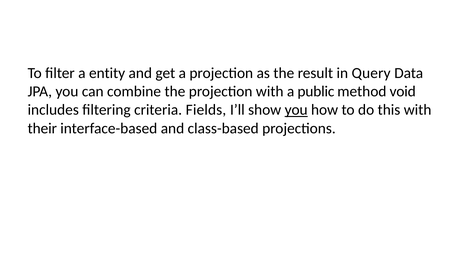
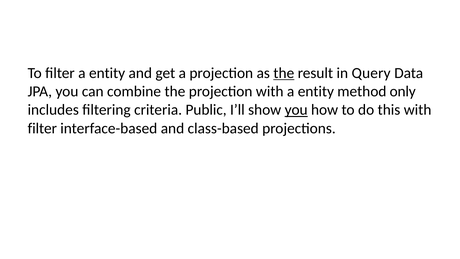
the underline: none -> present (284, 73)
with a public: public -> entity (316, 91)
void: void -> only (403, 91)
Fields: Fields -> Public (206, 110)
their: their -> filter (42, 128)
